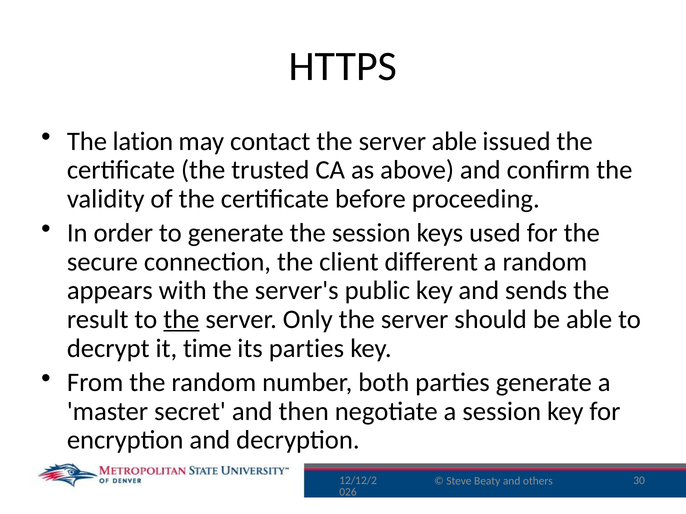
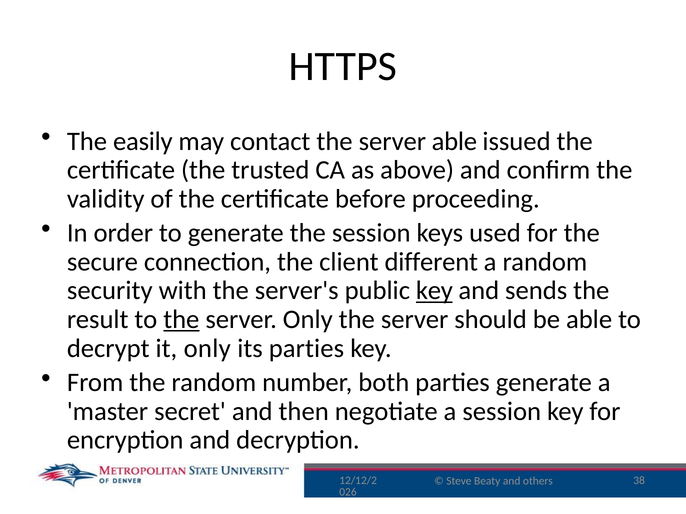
lation: lation -> easily (143, 141)
appears: appears -> security (110, 291)
key underline: none -> present (434, 291)
it time: time -> only (207, 349)
30: 30 -> 38 (639, 481)
